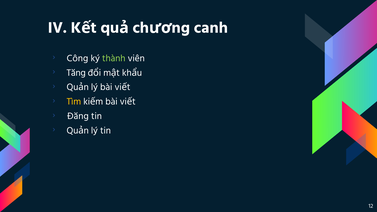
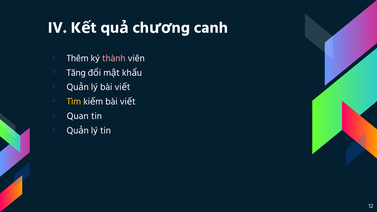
Công: Công -> Thêm (78, 58)
thành colour: light green -> pink (114, 58)
Đăng: Đăng -> Quan (78, 116)
